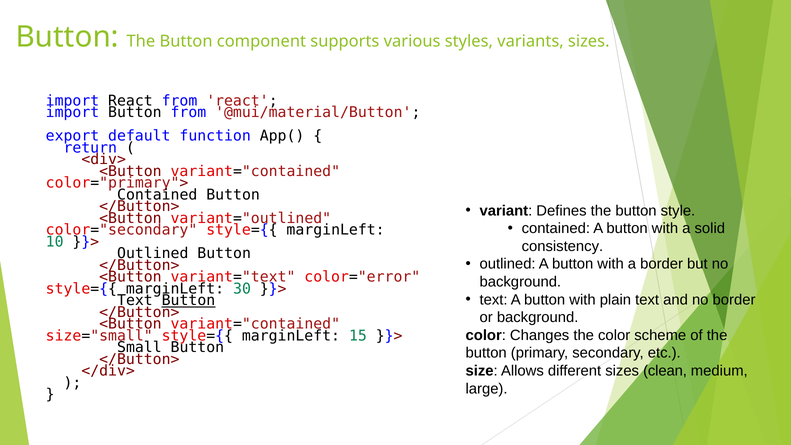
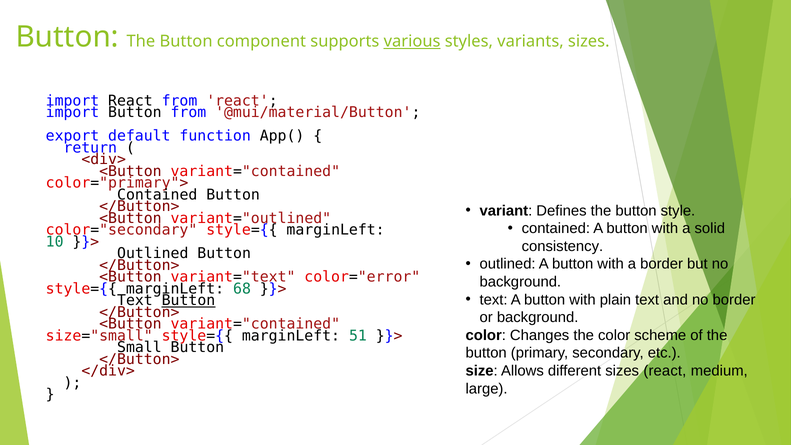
various underline: none -> present (412, 41)
30: 30 -> 68 (242, 289)
15: 15 -> 51 (358, 336)
sizes clean: clean -> react (665, 371)
